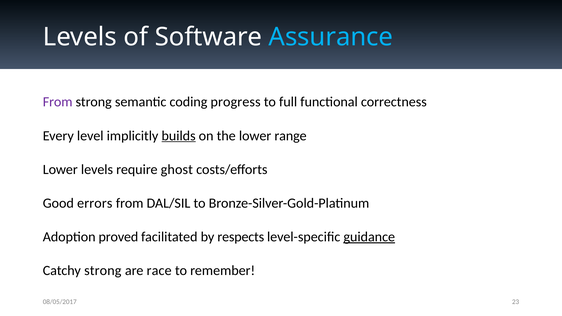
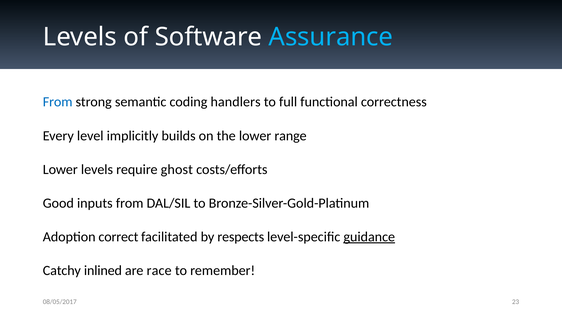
From colour: purple -> blue (58, 102)
progress: progress -> handlers (236, 102)
builds underline: present -> none (179, 136)
errors: errors -> inputs (95, 203)
proved: proved -> correct (118, 237)
Catchy strong: strong -> inlined (103, 271)
